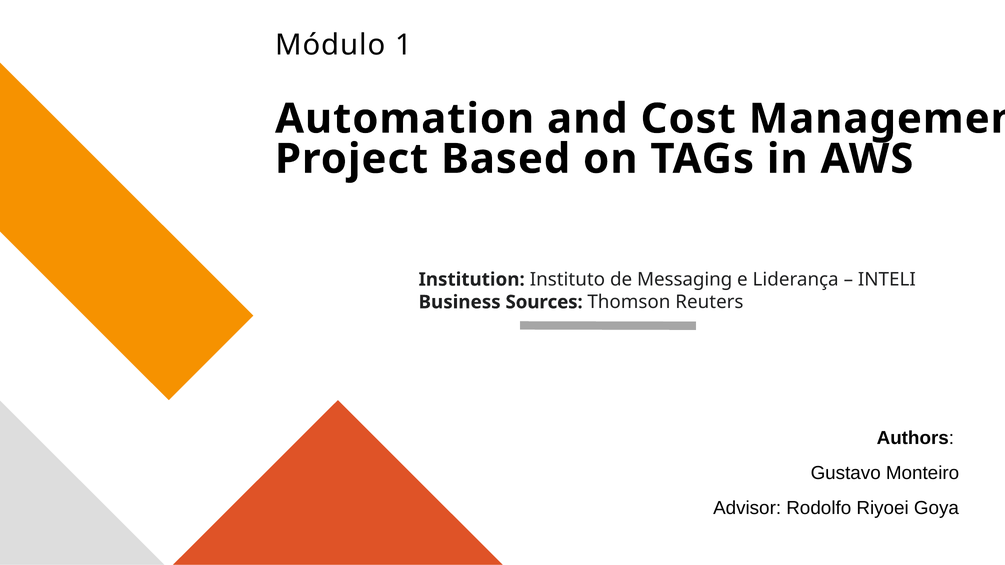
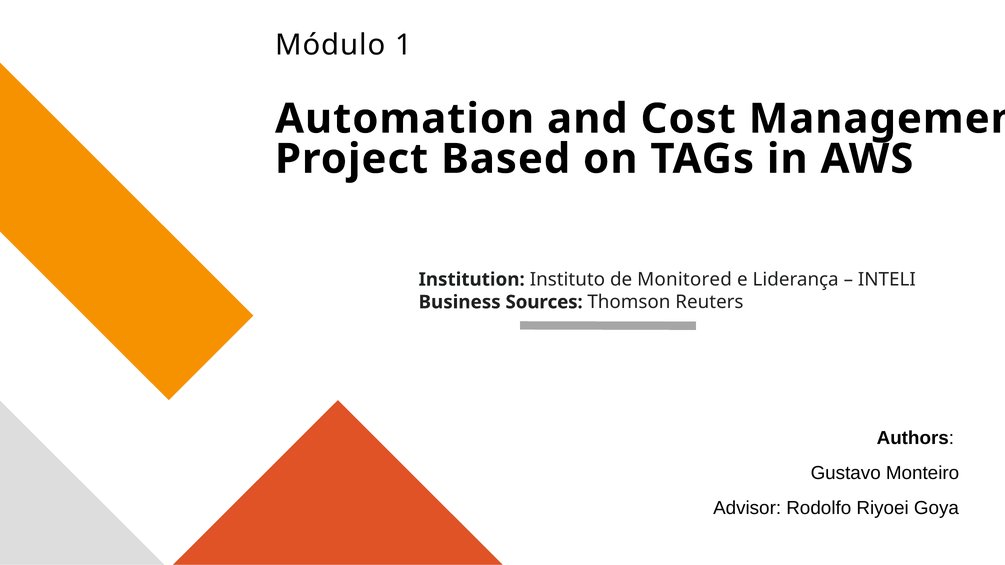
Messaging: Messaging -> Monitored (685, 280)
